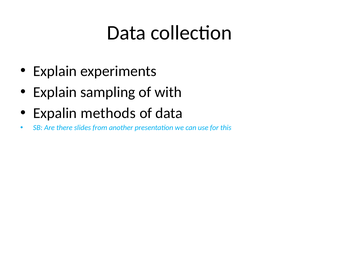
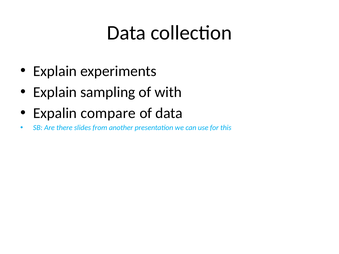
methods: methods -> compare (108, 113)
